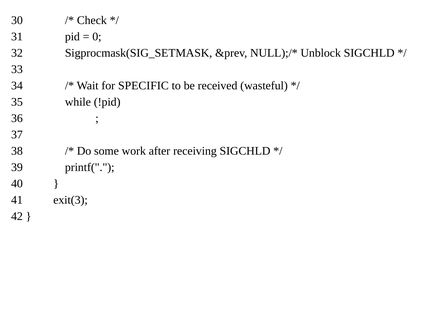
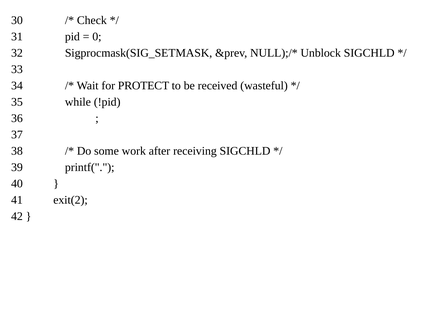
SPECIFIC: SPECIFIC -> PROTECT (144, 86)
exit(3: exit(3 -> exit(2 (70, 201)
